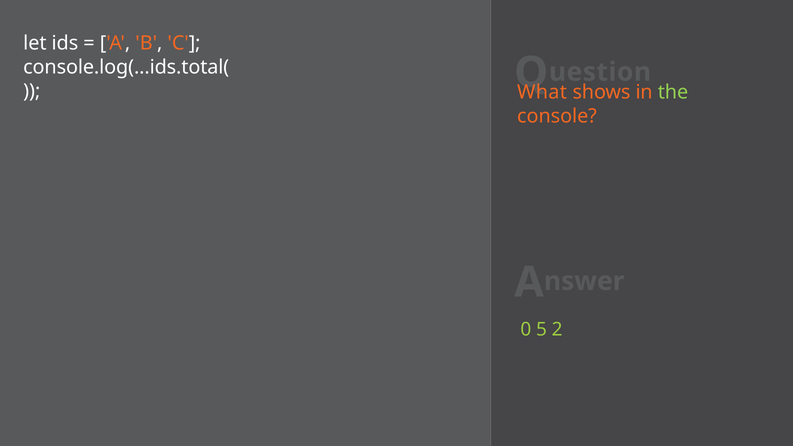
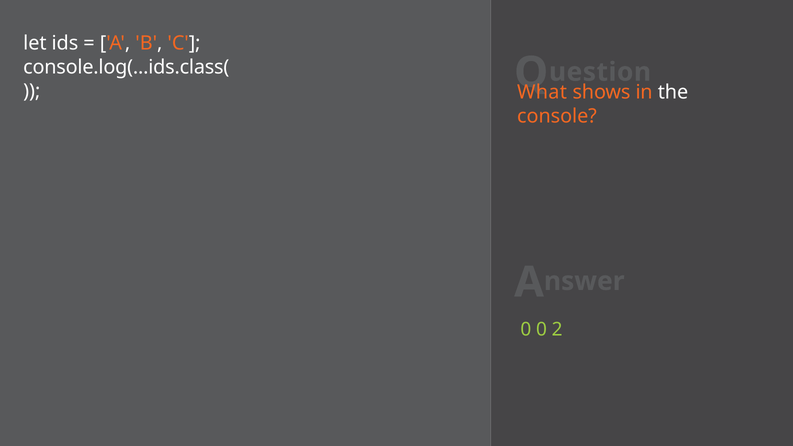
console.log(...ids.total(: console.log(...ids.total( -> console.log(...ids.class( (126, 67)
the colour: light green -> white (673, 92)
0 5: 5 -> 0 (541, 330)
